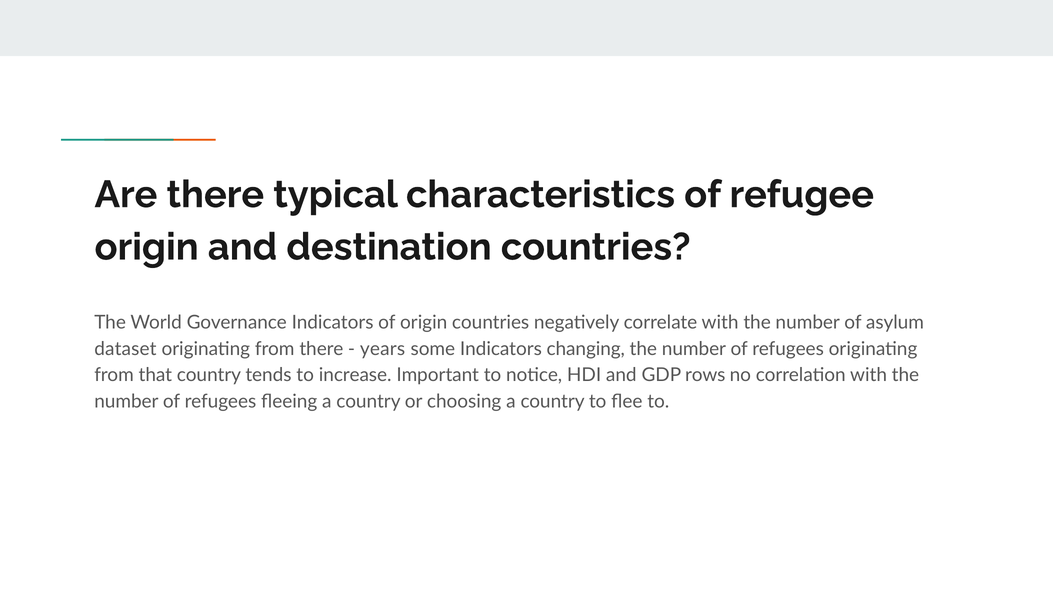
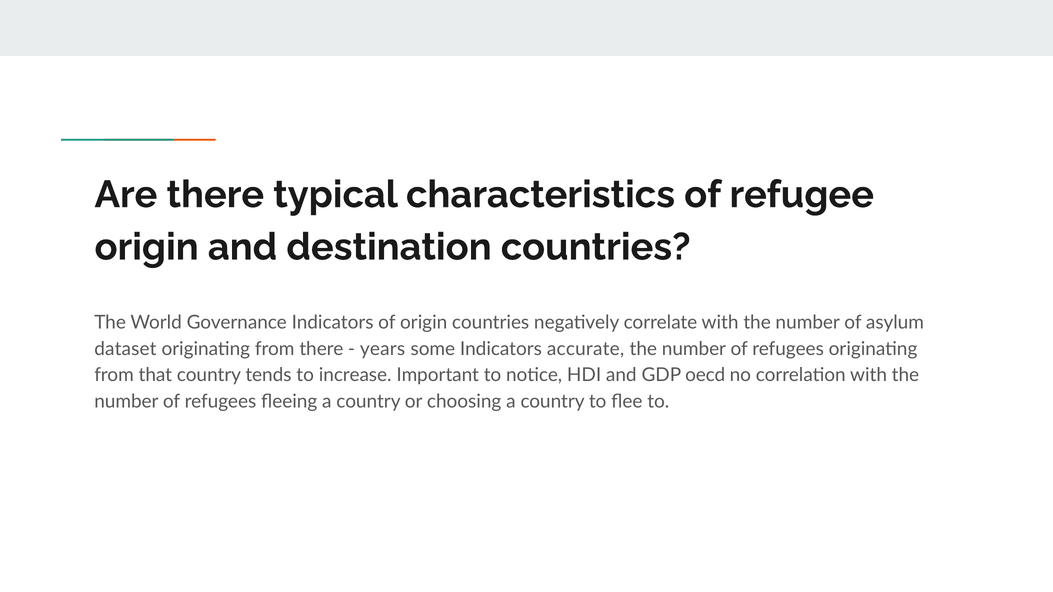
changing: changing -> accurate (586, 349)
rows: rows -> oecd (705, 375)
